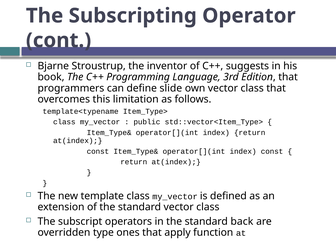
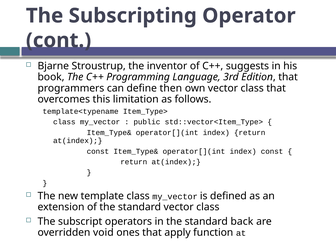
slide: slide -> then (171, 88)
type: type -> void (103, 233)
